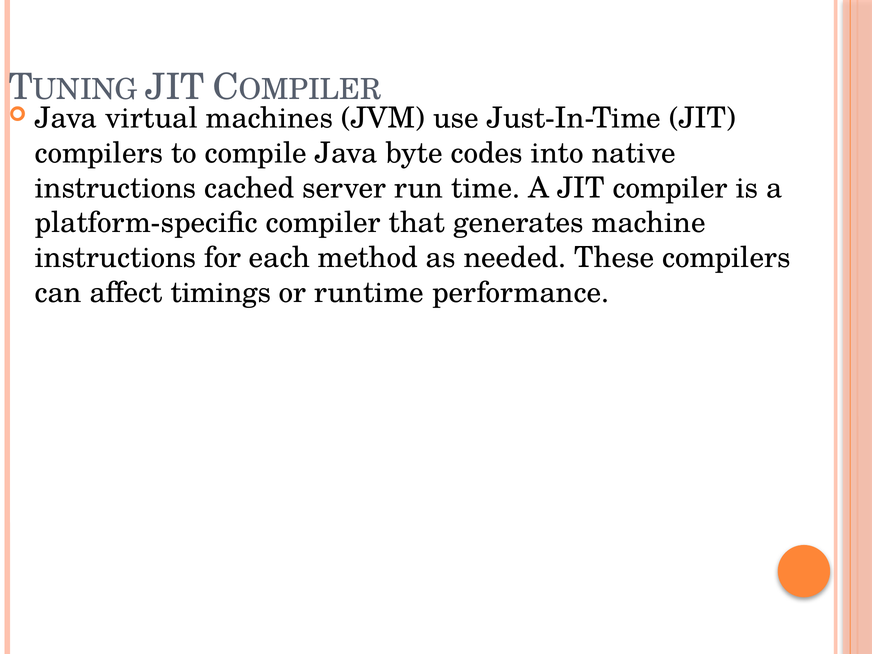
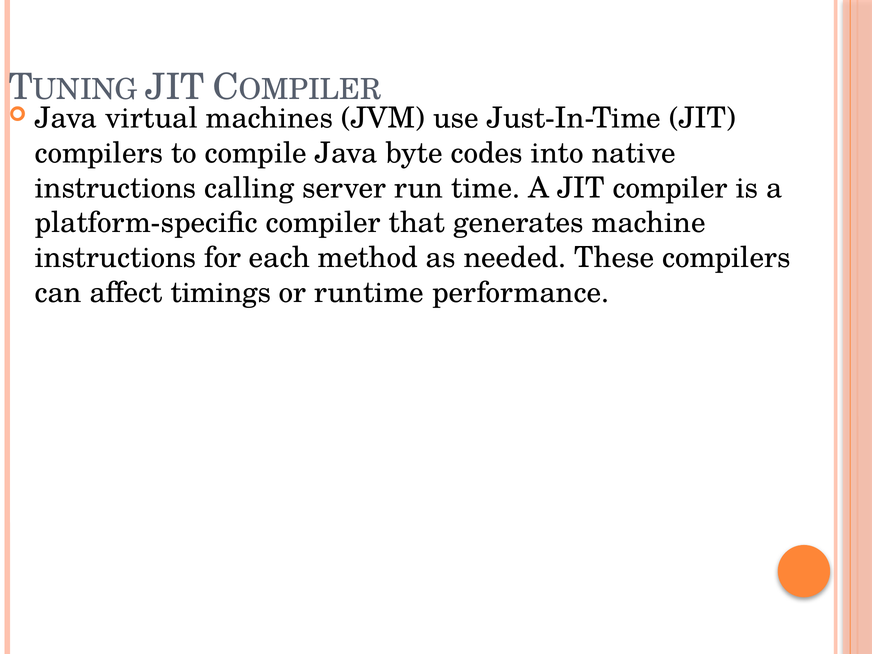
cached: cached -> calling (249, 188)
